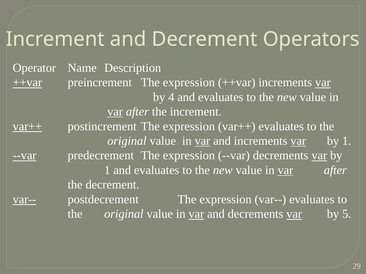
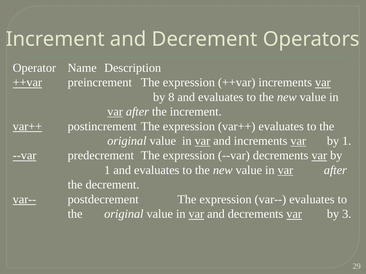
4: 4 -> 8 (171, 97)
5: 5 -> 3 (347, 214)
